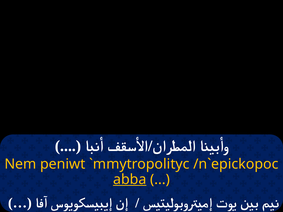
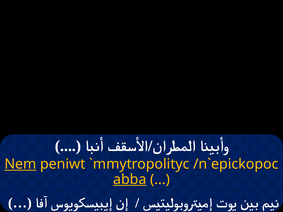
Nem underline: none -> present (20, 164)
